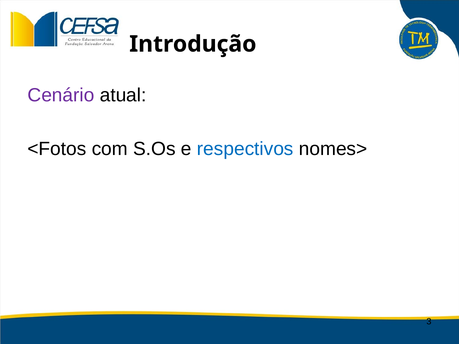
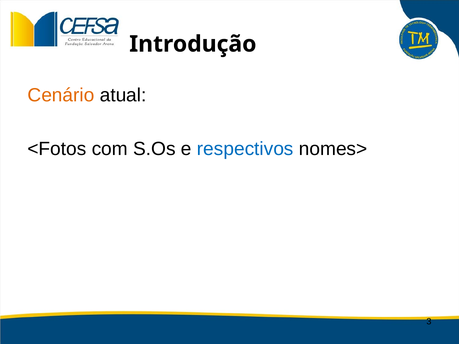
Cenário colour: purple -> orange (61, 95)
